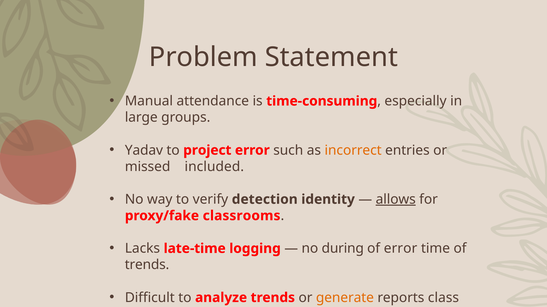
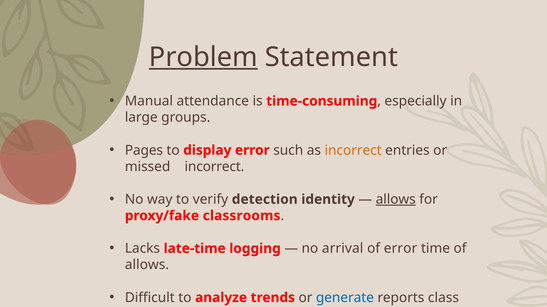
Problem underline: none -> present (203, 57)
Yadav: Yadav -> Pages (144, 151)
project: project -> display (207, 151)
missed included: included -> incorrect (214, 167)
during: during -> arrival (343, 249)
trends: trends -> allows (147, 265)
generate colour: orange -> blue (345, 298)
